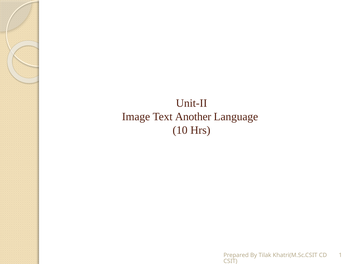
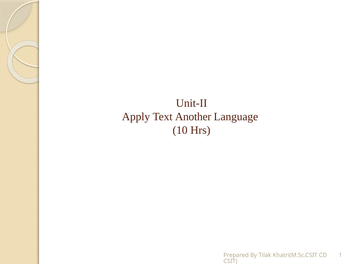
Image: Image -> Apply (136, 117)
